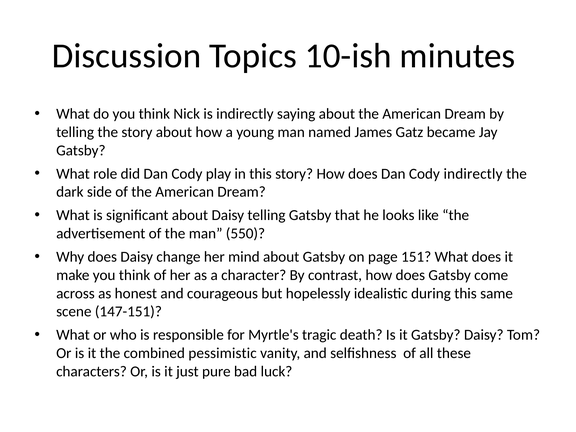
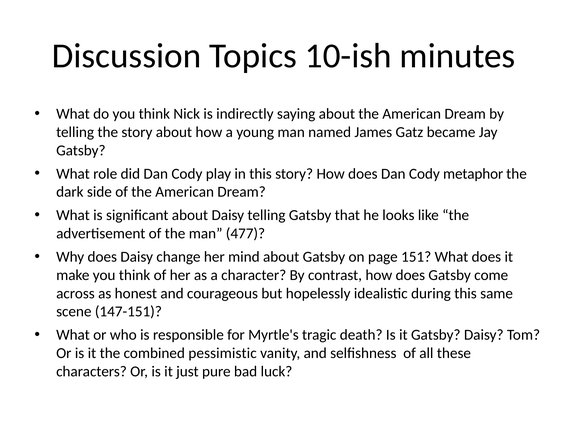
Cody indirectly: indirectly -> metaphor (473, 174)
550: 550 -> 477 (245, 234)
